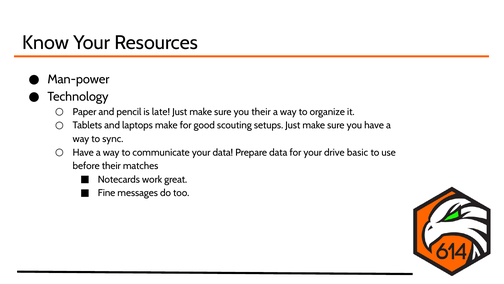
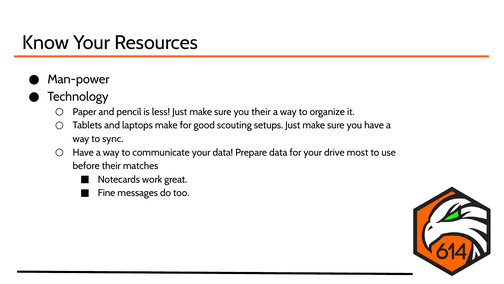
late: late -> less (161, 112)
basic: basic -> most (358, 152)
